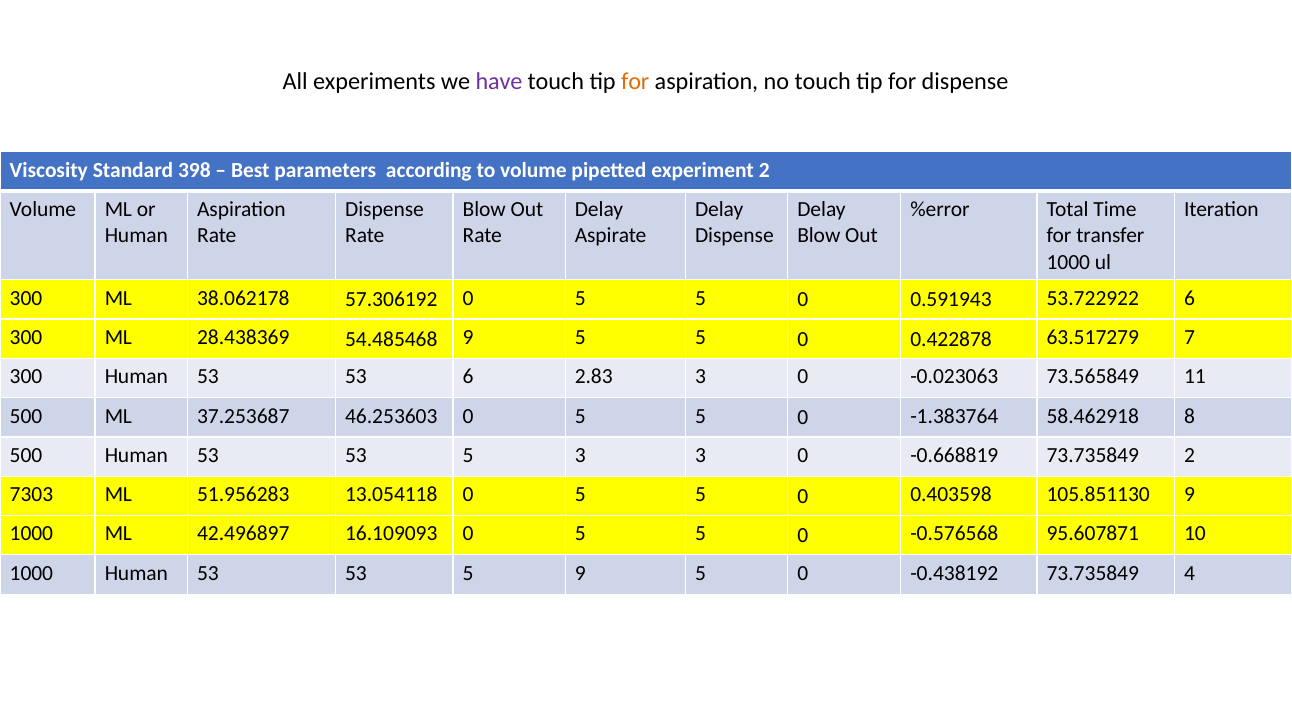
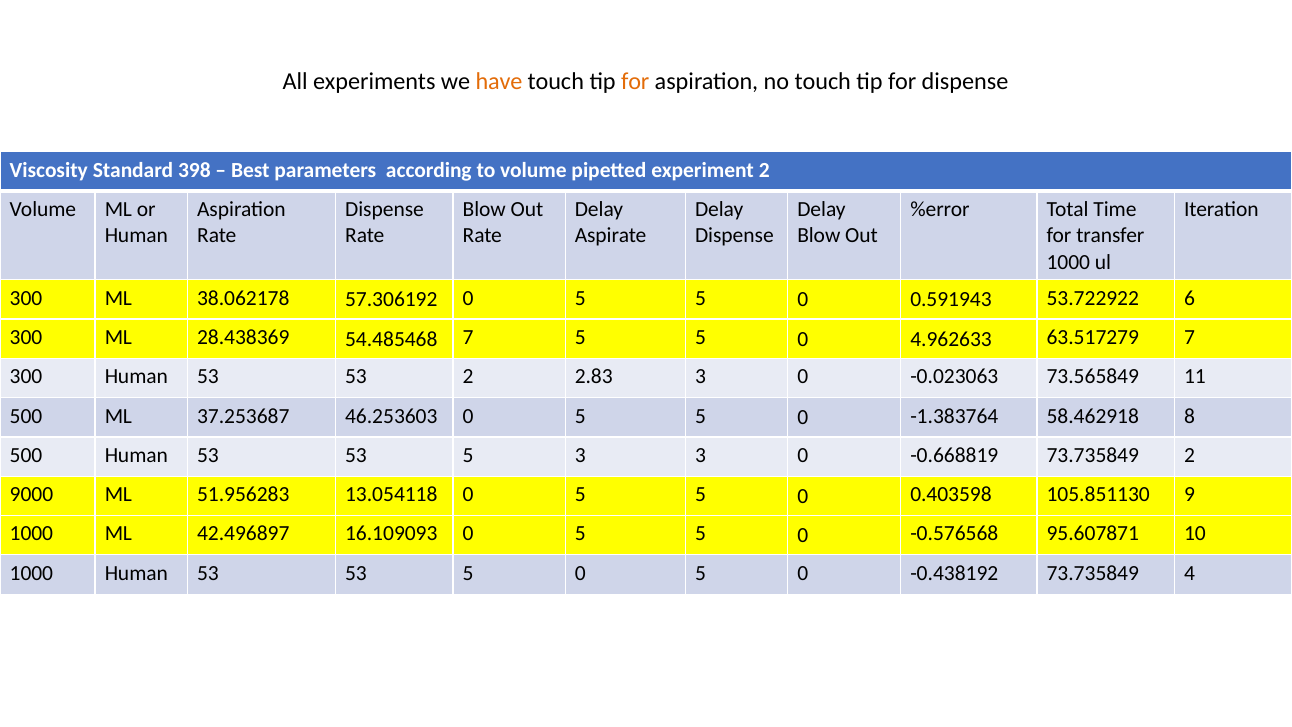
have colour: purple -> orange (499, 82)
54.485468 9: 9 -> 7 (468, 337)
0.422878: 0.422878 -> 4.962633 (951, 339)
53 6: 6 -> 2 (468, 376)
7303: 7303 -> 9000 (31, 494)
53 5 9: 9 -> 0 (580, 573)
